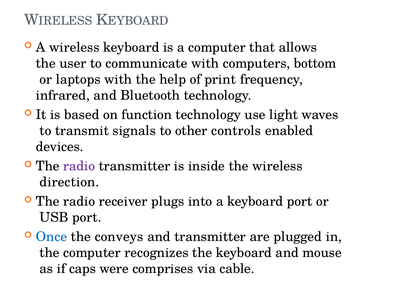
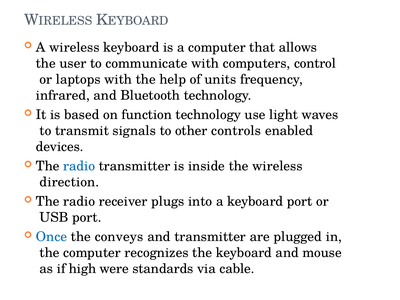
bottom: bottom -> control (315, 63)
print: print -> units (220, 79)
radio colour: purple -> blue (79, 166)
caps: caps -> high (83, 269)
comprises: comprises -> standards (163, 269)
